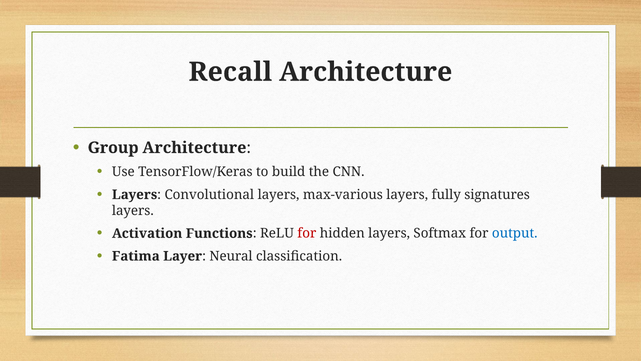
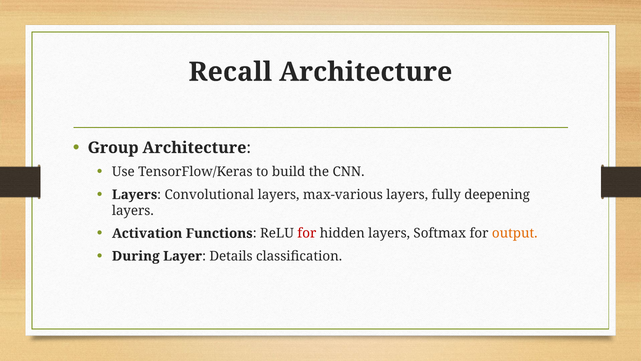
signatures: signatures -> deepening (497, 194)
output colour: blue -> orange (515, 233)
Fatima: Fatima -> During (136, 256)
Neural: Neural -> Details (231, 256)
